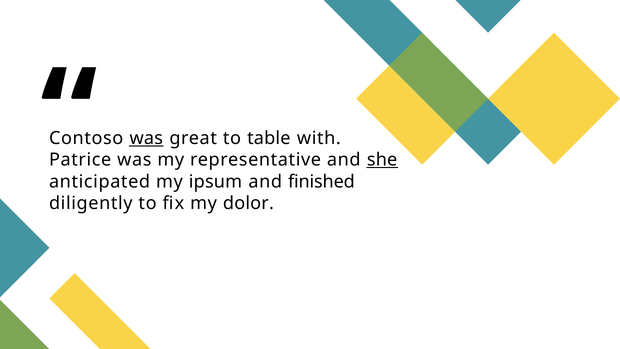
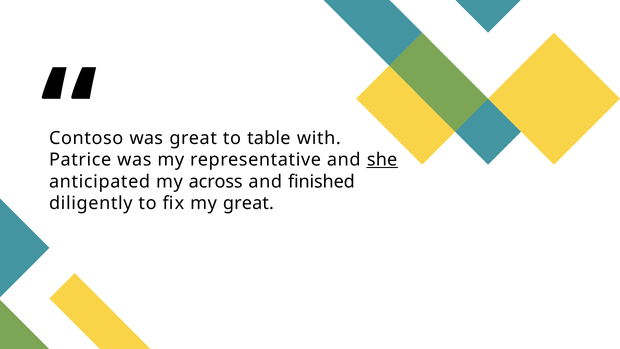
was underline: present -> none (146, 138)
ipsum: ipsum -> across (216, 181)
my dolor: dolor -> great (248, 203)
